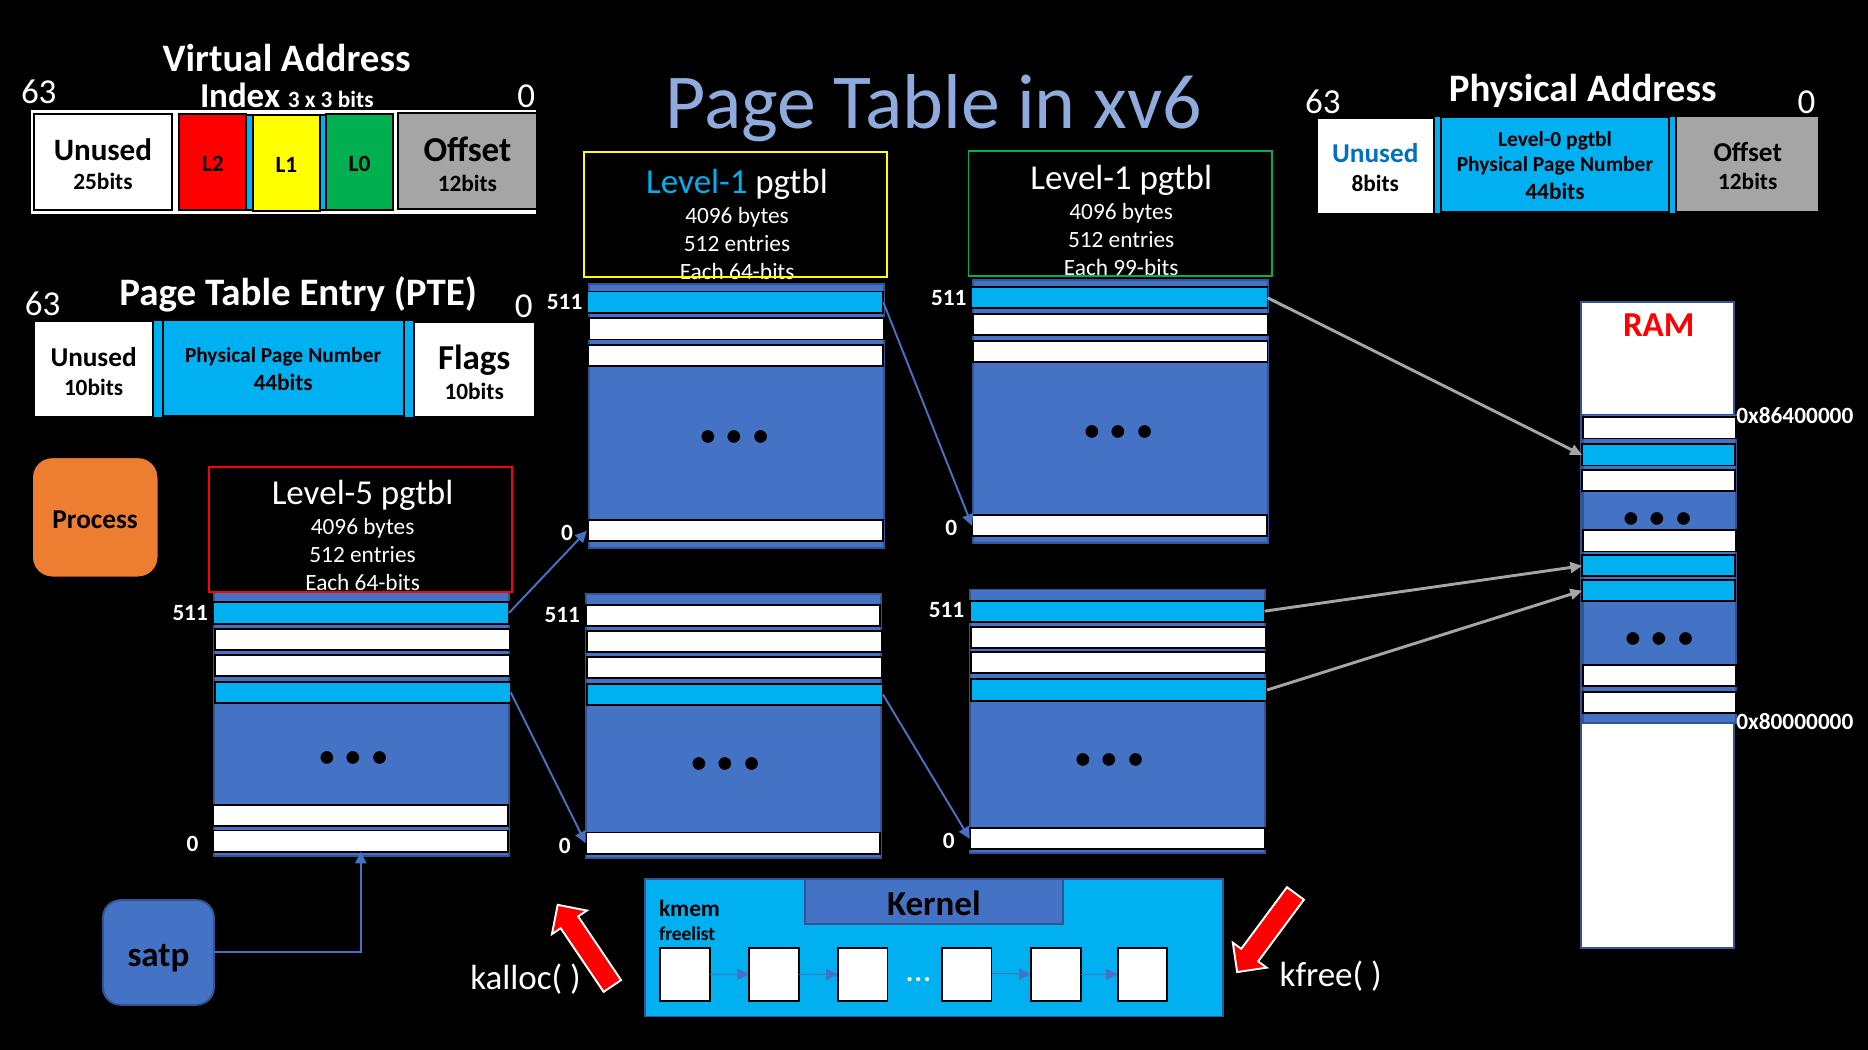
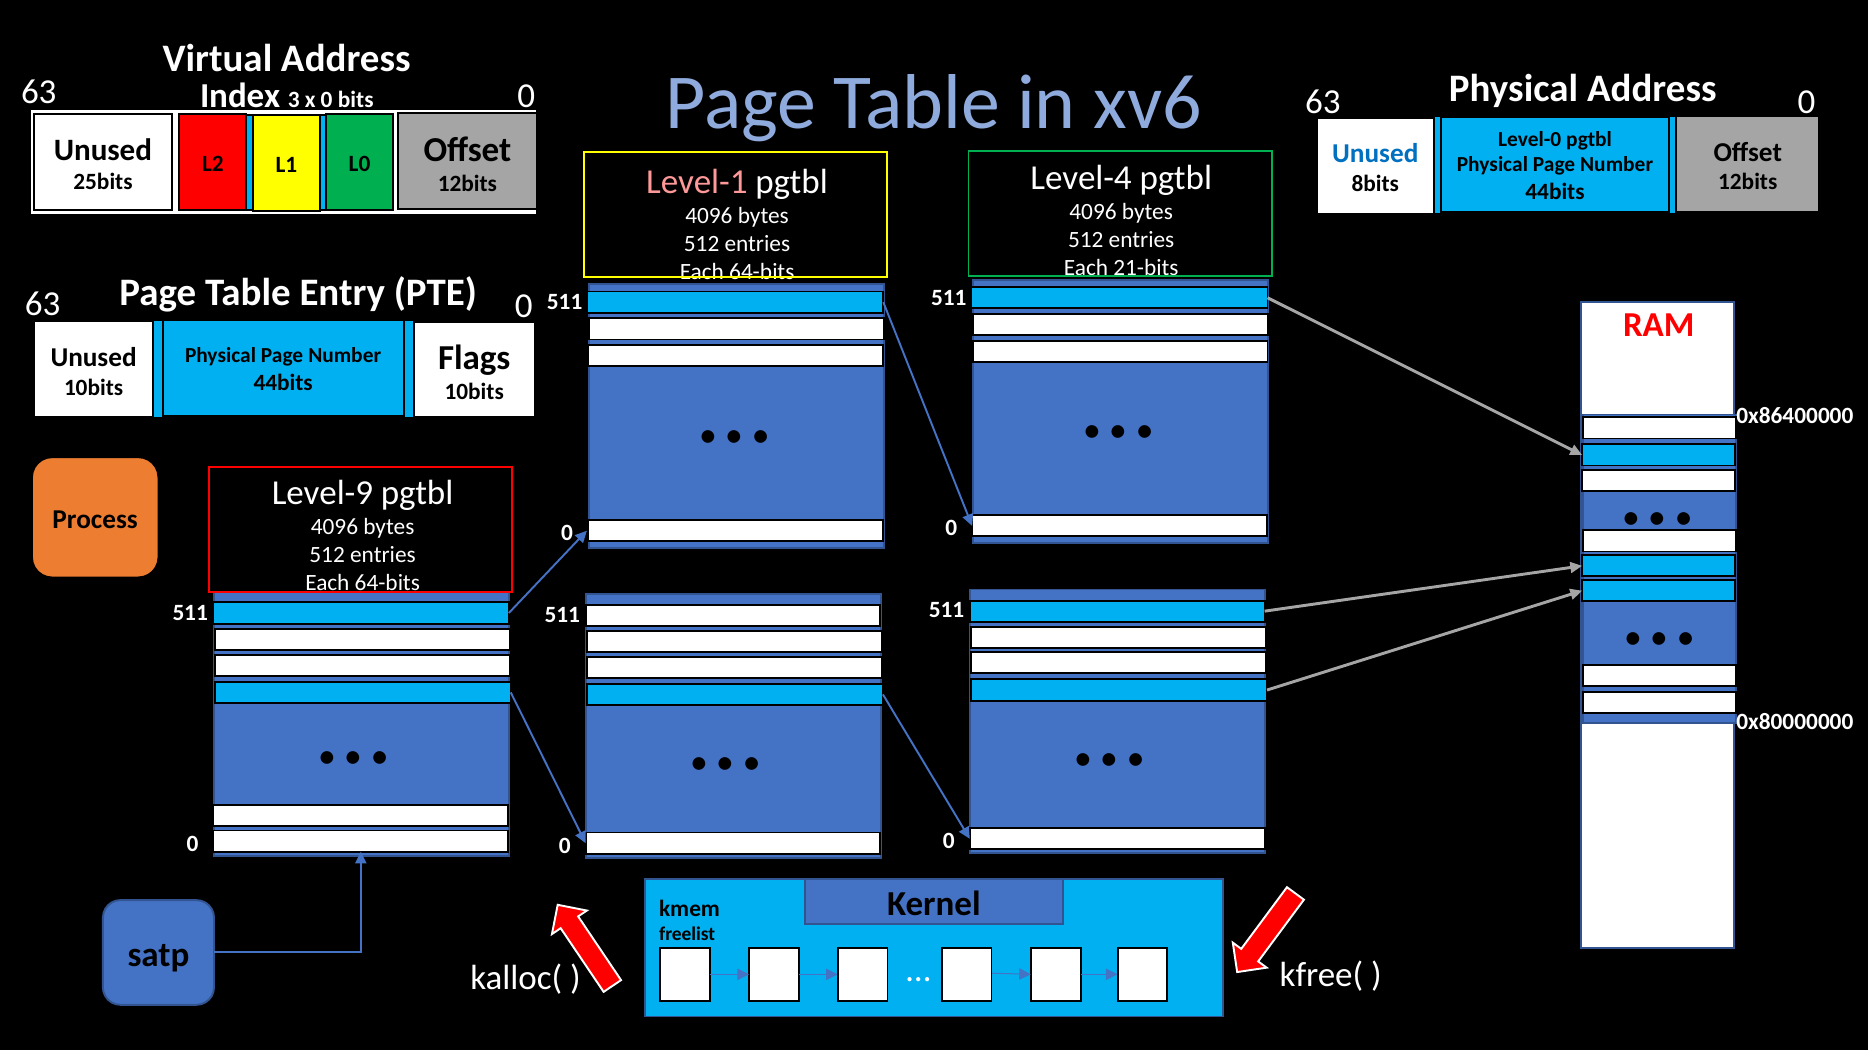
x 3: 3 -> 0 (327, 100)
Level-1: Level-1 -> Level-4 (1081, 178)
Level-1 colour: light blue -> pink (697, 182)
99-bits: 99-bits -> 21-bits (1146, 268)
Level-5: Level-5 -> Level-9 (322, 493)
